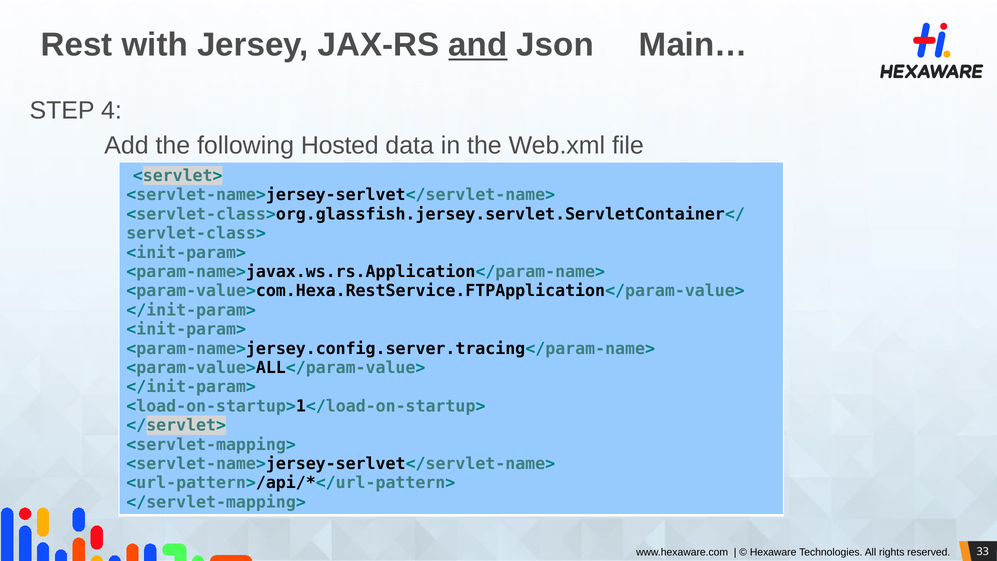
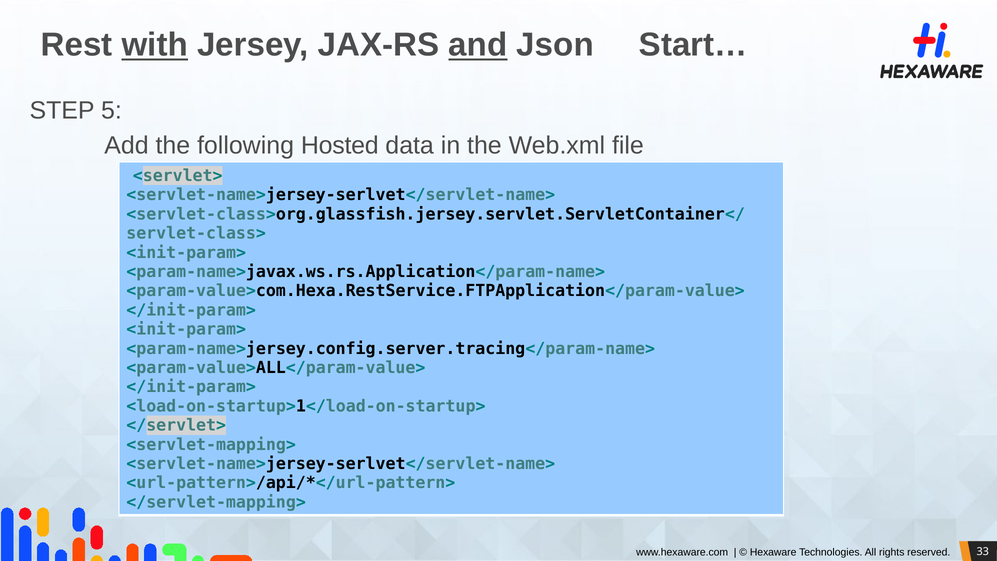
with underline: none -> present (155, 45)
Main…: Main… -> Start… (693, 45)
4: 4 -> 5 (111, 110)
